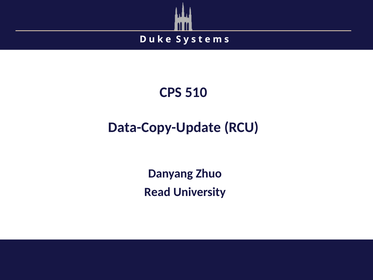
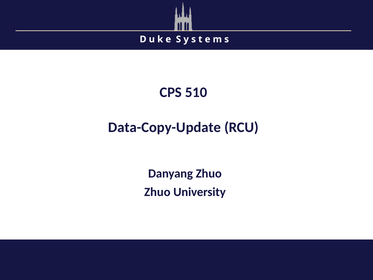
Read: Read -> Zhuo (157, 192)
